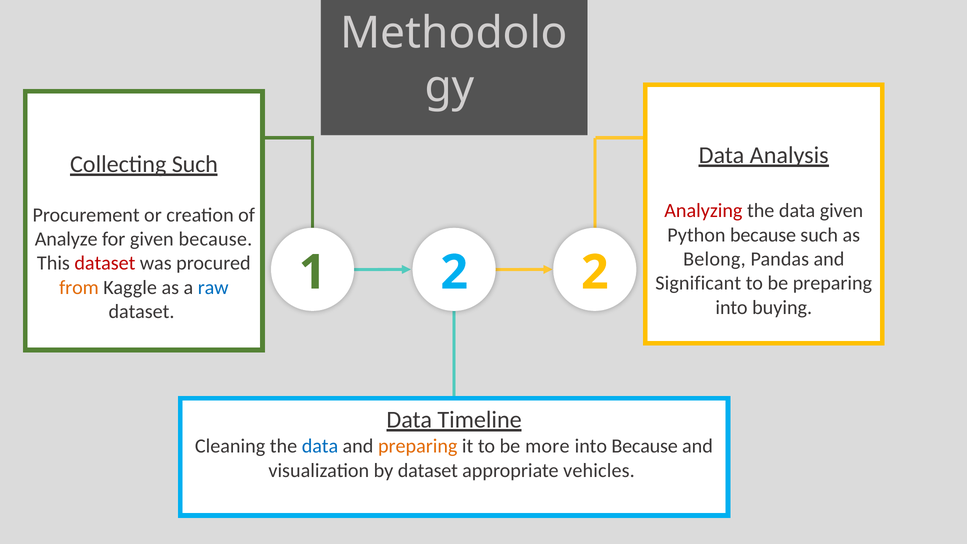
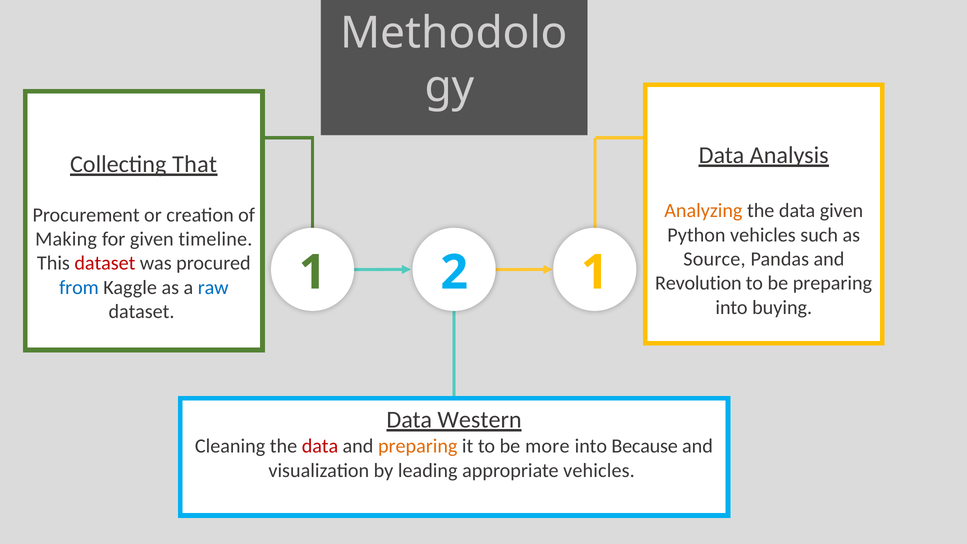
Collecting Such: Such -> That (195, 164)
Analyzing colour: red -> orange (703, 211)
Python because: because -> vehicles (763, 235)
Analyze: Analyze -> Making (66, 239)
given because: because -> timeline (215, 239)
Belong: Belong -> Source (714, 259)
2 2: 2 -> 1 (595, 273)
Significant: Significant -> Revolution (698, 283)
from colour: orange -> blue (79, 287)
Timeline: Timeline -> Western (480, 420)
data colour: blue -> red (320, 446)
by dataset: dataset -> leading (428, 470)
